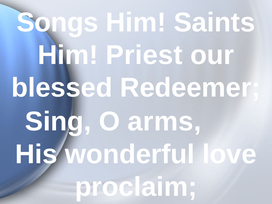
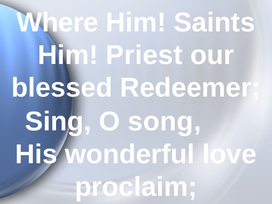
Songs: Songs -> Where (57, 23)
arms: arms -> song (164, 122)
